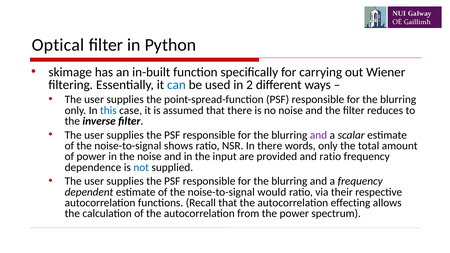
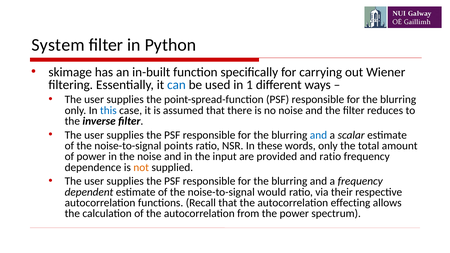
Optical: Optical -> System (58, 45)
2: 2 -> 1 (250, 85)
and colour: purple -> blue (318, 135)
shows: shows -> points (178, 146)
In there: there -> these (270, 146)
not colour: blue -> orange (141, 167)
